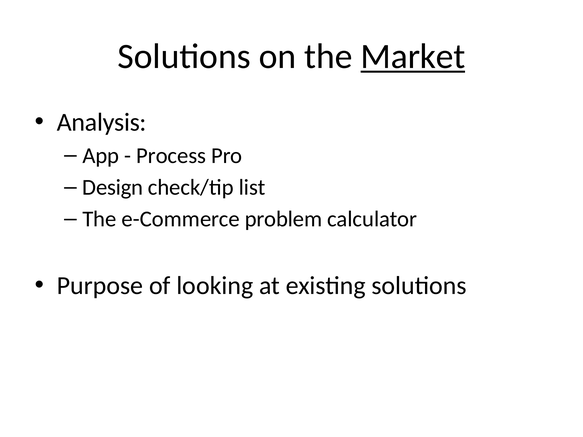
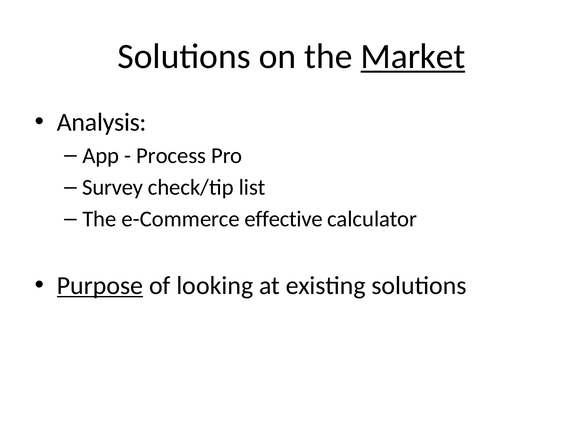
Design: Design -> Survey (113, 188)
problem: problem -> effective (284, 219)
Purpose underline: none -> present (100, 286)
